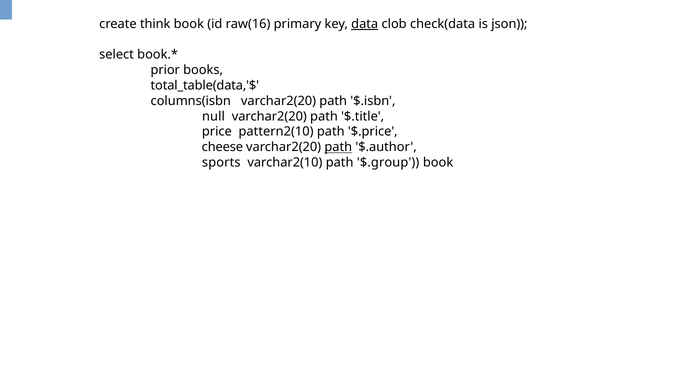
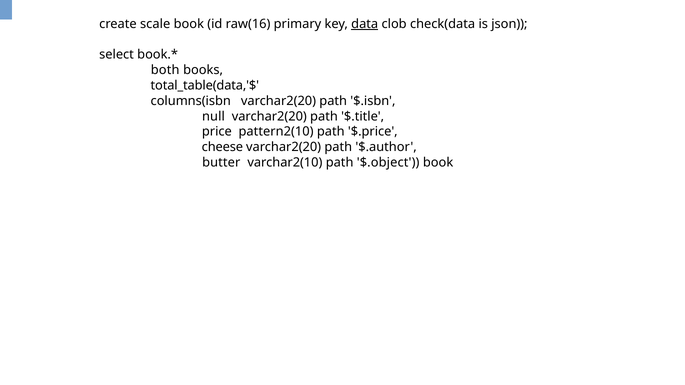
think: think -> scale (155, 24)
prior: prior -> both (165, 70)
path underline: present -> none (338, 147)
sports: sports -> butter (221, 163)
$.group: $.group -> $.object (388, 163)
